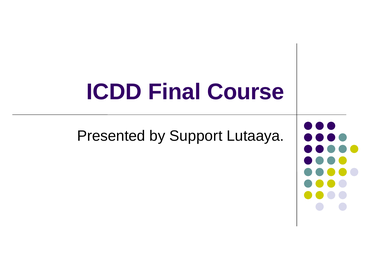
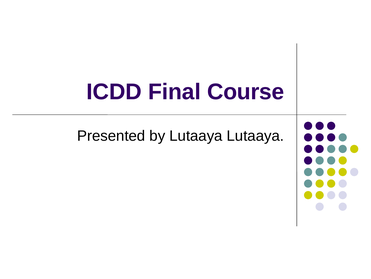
by Support: Support -> Lutaaya (196, 136)
